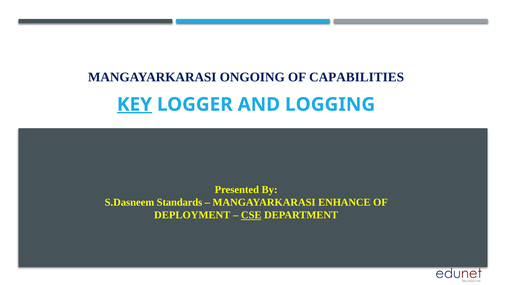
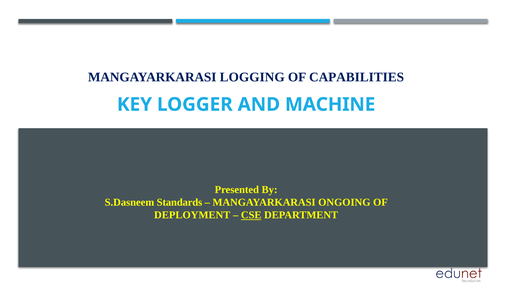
ONGOING: ONGOING -> LOGGING (252, 77)
KEY underline: present -> none (135, 104)
LOGGING: LOGGING -> MACHINE (330, 104)
ENHANCE: ENHANCE -> ONGOING (344, 202)
